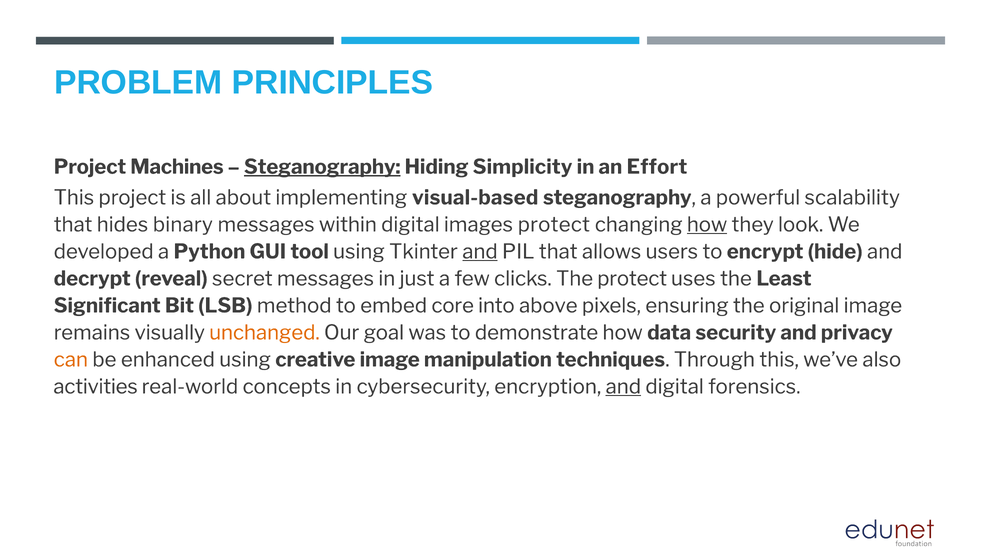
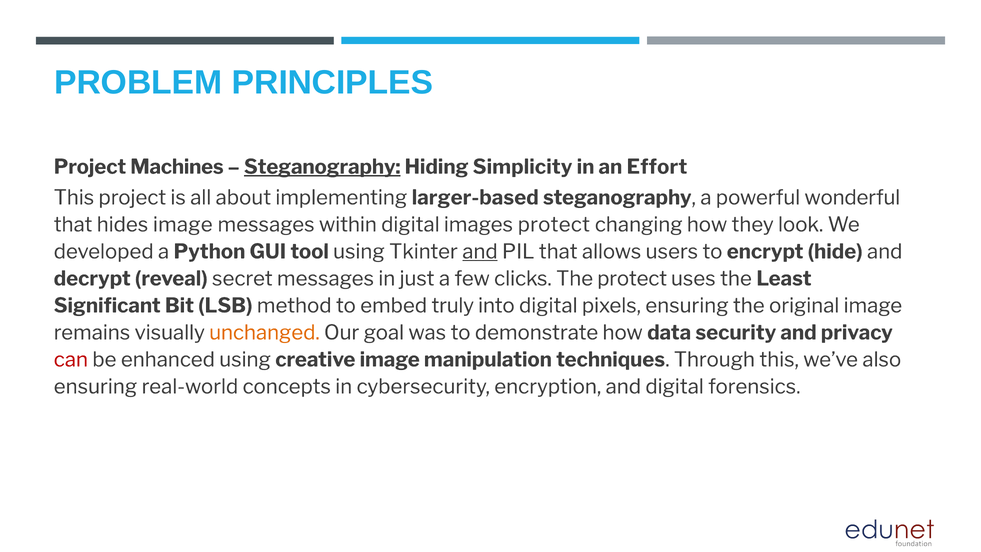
visual-based: visual-based -> larger-based (475, 198)
scalability: scalability -> wonderful (852, 198)
hides binary: binary -> image (183, 225)
how underline: present -> none (707, 225)
core: core -> truly (453, 306)
into above: above -> digital (548, 306)
can colour: orange -> red (71, 360)
activities: activities -> ensuring (95, 387)
and underline: present -> none (623, 387)
